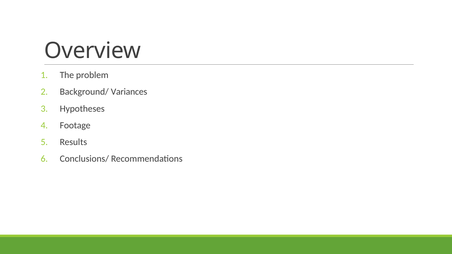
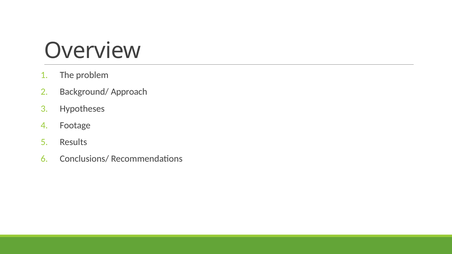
Variances: Variances -> Approach (129, 92)
